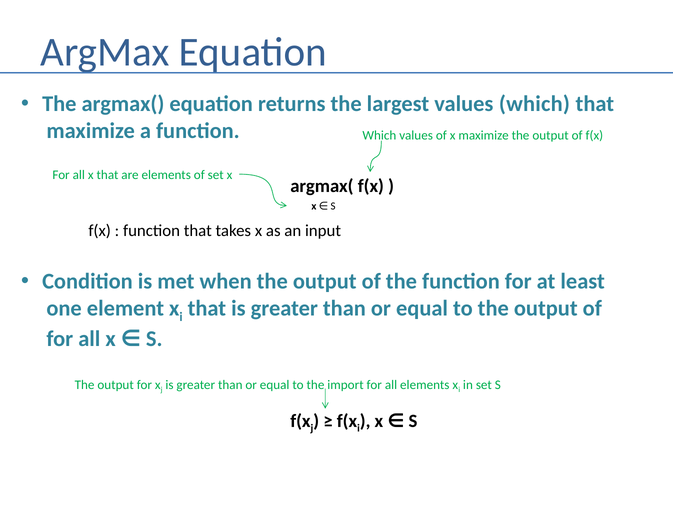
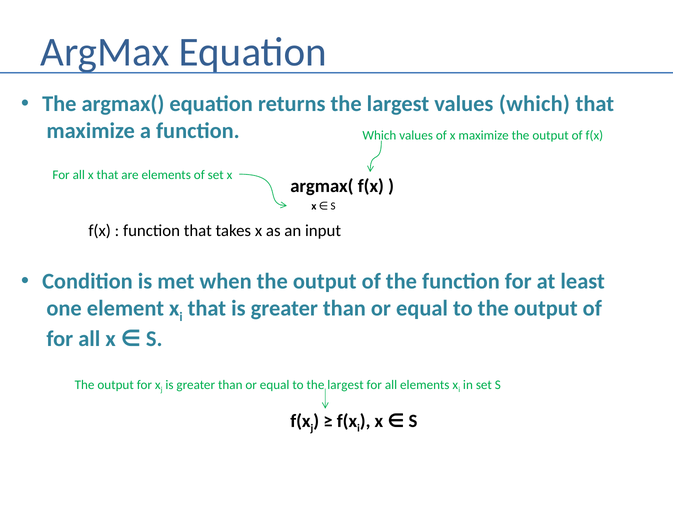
to the import: import -> largest (345, 385)
